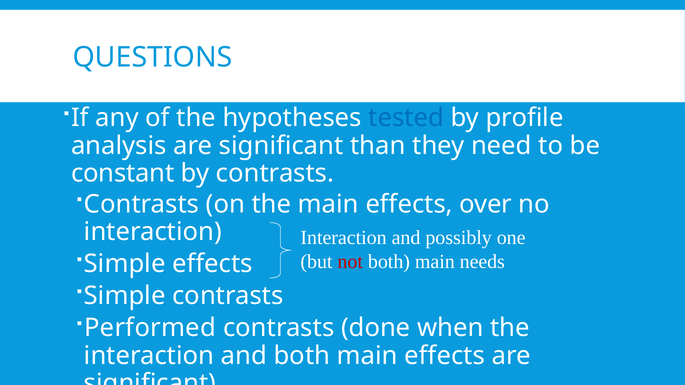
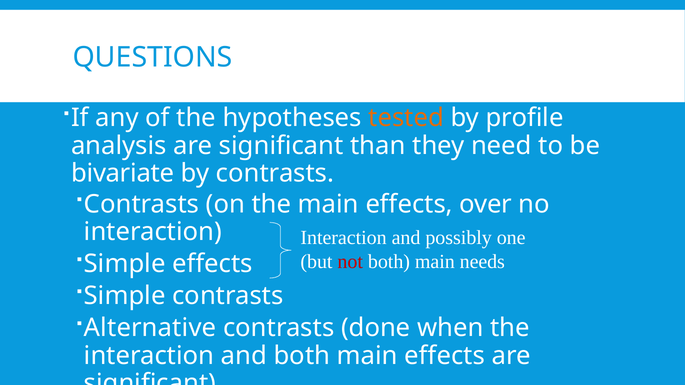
tested colour: blue -> orange (406, 118)
constant: constant -> bivariate (123, 174)
Performed: Performed -> Alternative (150, 328)
